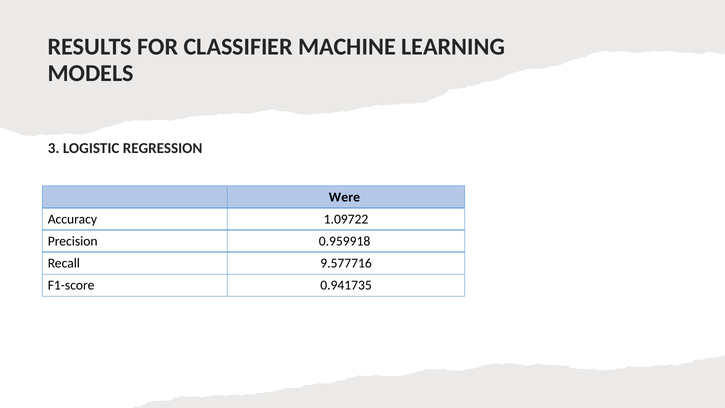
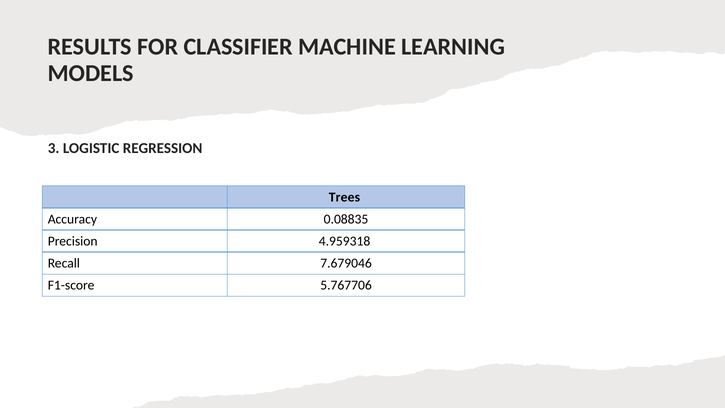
Were: Were -> Trees (344, 197)
1.09722: 1.09722 -> 0.08835 (346, 219)
0.959918: 0.959918 -> 4.959318 (345, 241)
9.577716: 9.577716 -> 7.679046 (346, 263)
0.941735: 0.941735 -> 5.767706 (346, 285)
